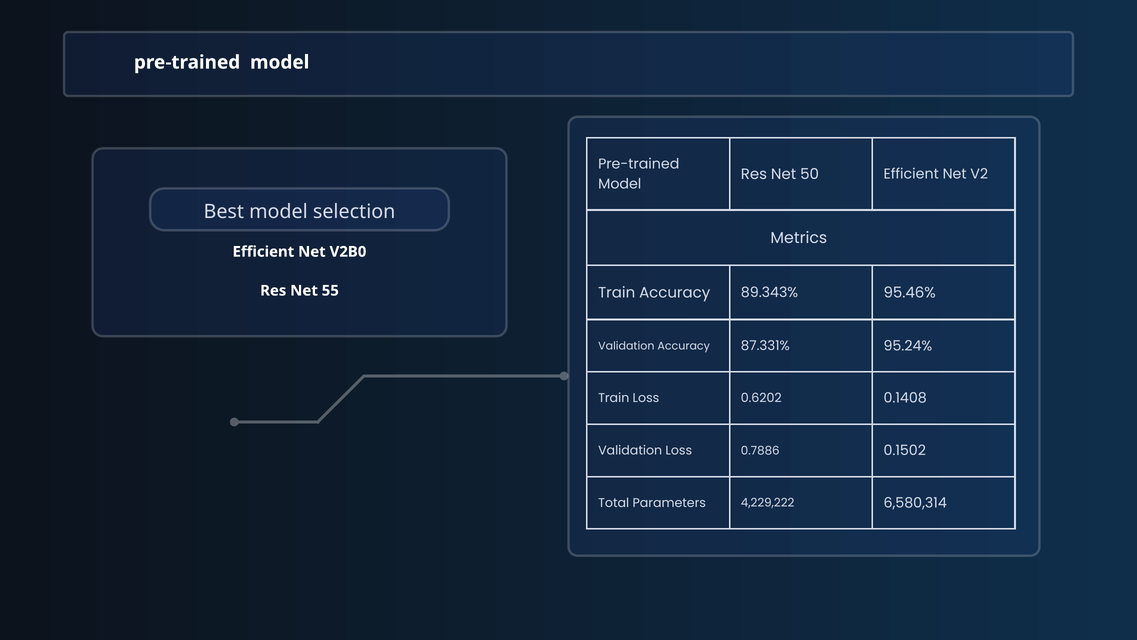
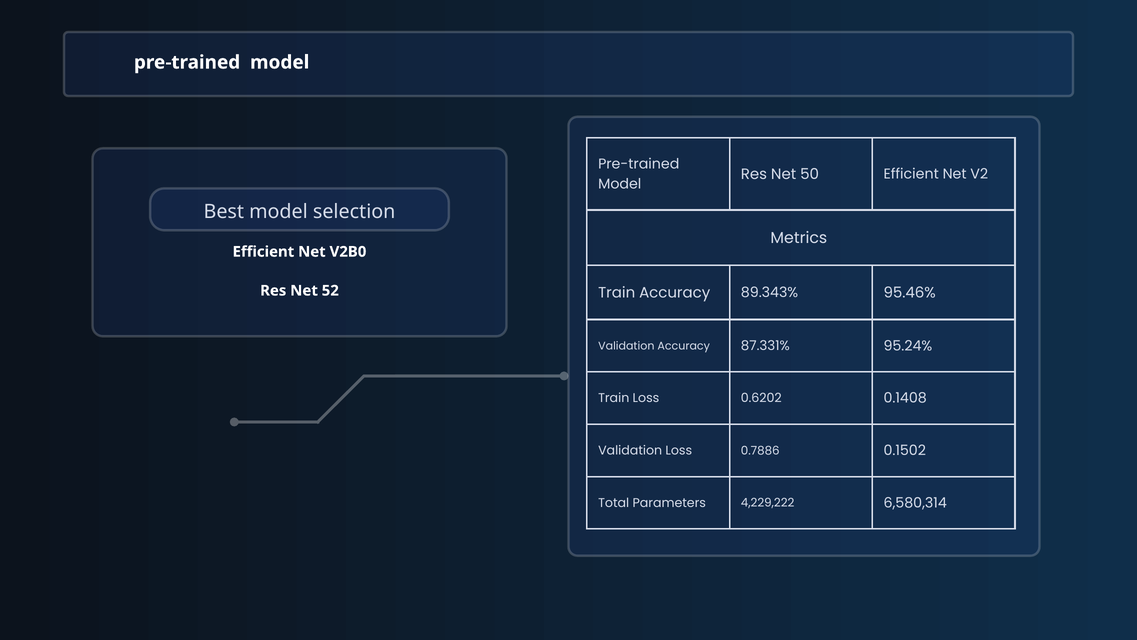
55: 55 -> 52 (330, 290)
